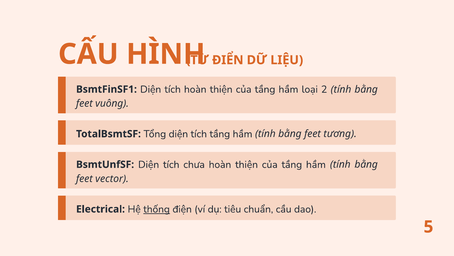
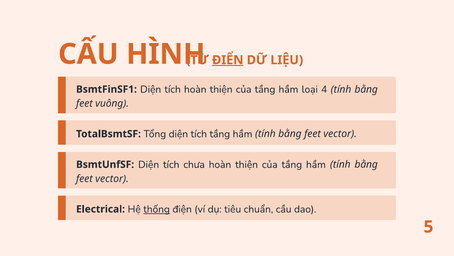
ĐIỂN underline: none -> present (228, 60)
2: 2 -> 4 (324, 89)
tương: tương -> vector (340, 134)
